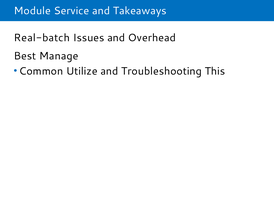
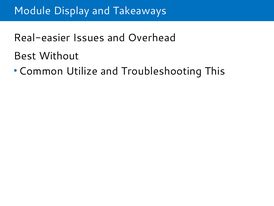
Service: Service -> Display (72, 11)
Real-batch: Real-batch -> Real-easier (42, 38)
Manage: Manage -> Without (59, 56)
